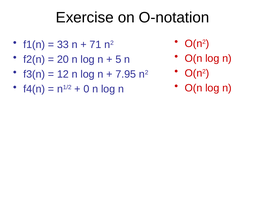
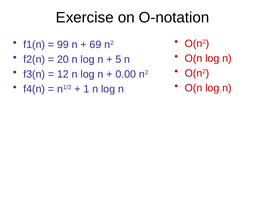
33: 33 -> 99 (63, 45)
71: 71 -> 69 (95, 45)
7.95: 7.95 -> 0.00 (126, 74)
0: 0 -> 1 (86, 89)
